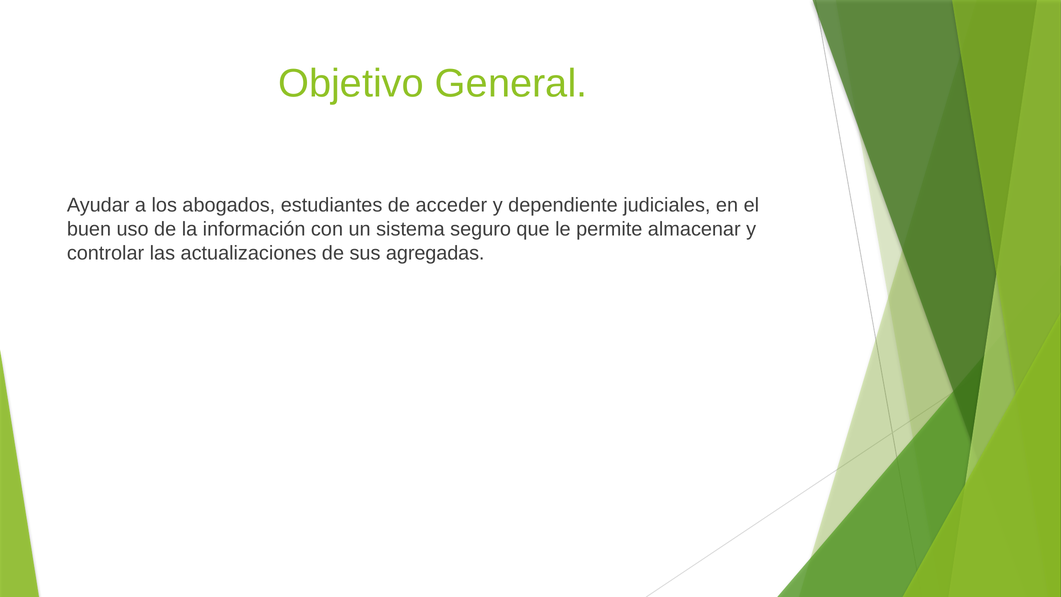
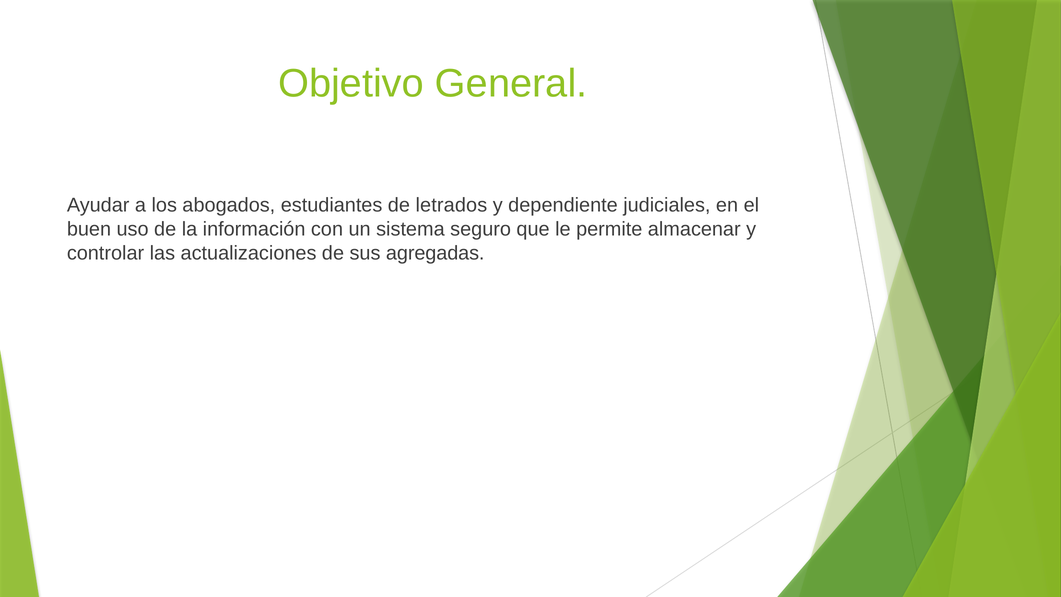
acceder: acceder -> letrados (451, 205)
